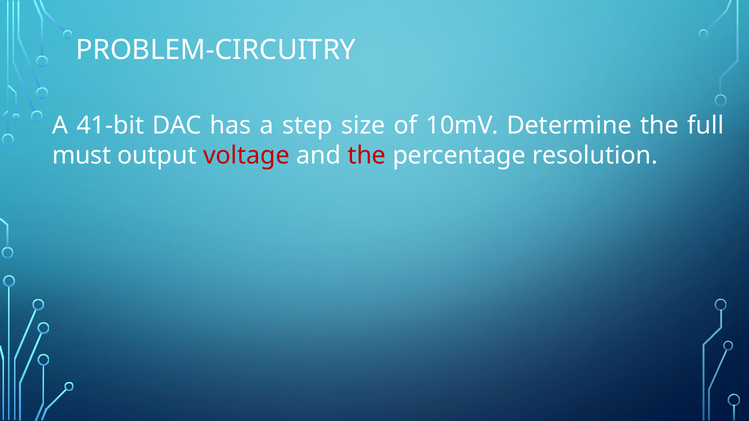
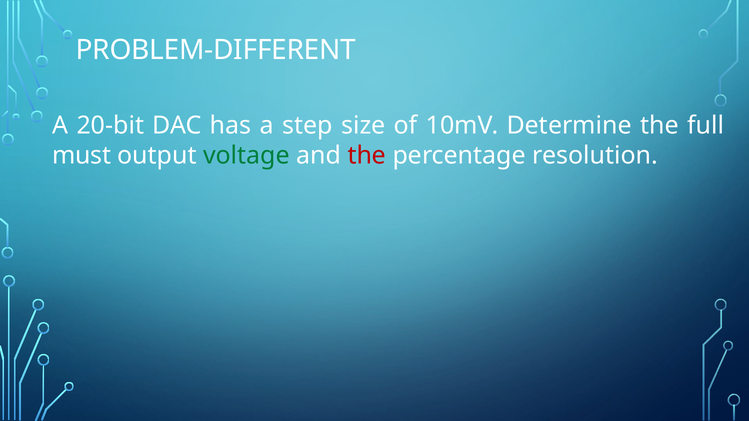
PROBLEM-CIRCUITRY: PROBLEM-CIRCUITRY -> PROBLEM-DIFFERENT (216, 50)
41-bit: 41-bit -> 20-bit (110, 126)
voltage colour: red -> green (246, 156)
